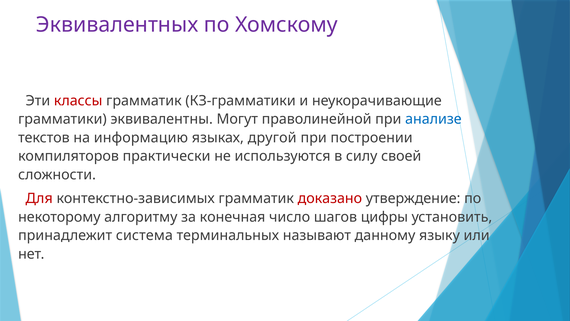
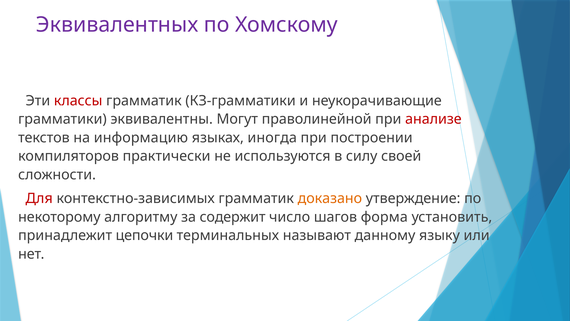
анализе colour: blue -> red (433, 119)
другой: другой -> иногда (272, 138)
доказано colour: red -> orange (330, 198)
конечная: конечная -> содержит (233, 217)
цифры: цифры -> форма (384, 217)
система: система -> цепочки (144, 235)
